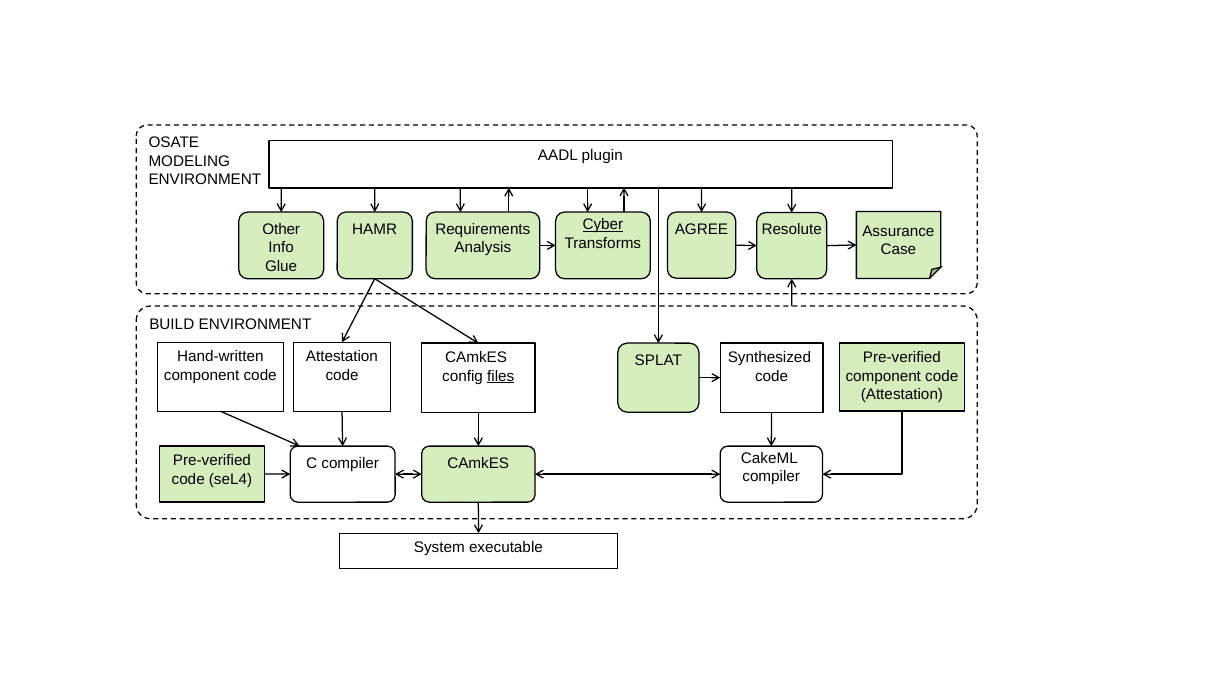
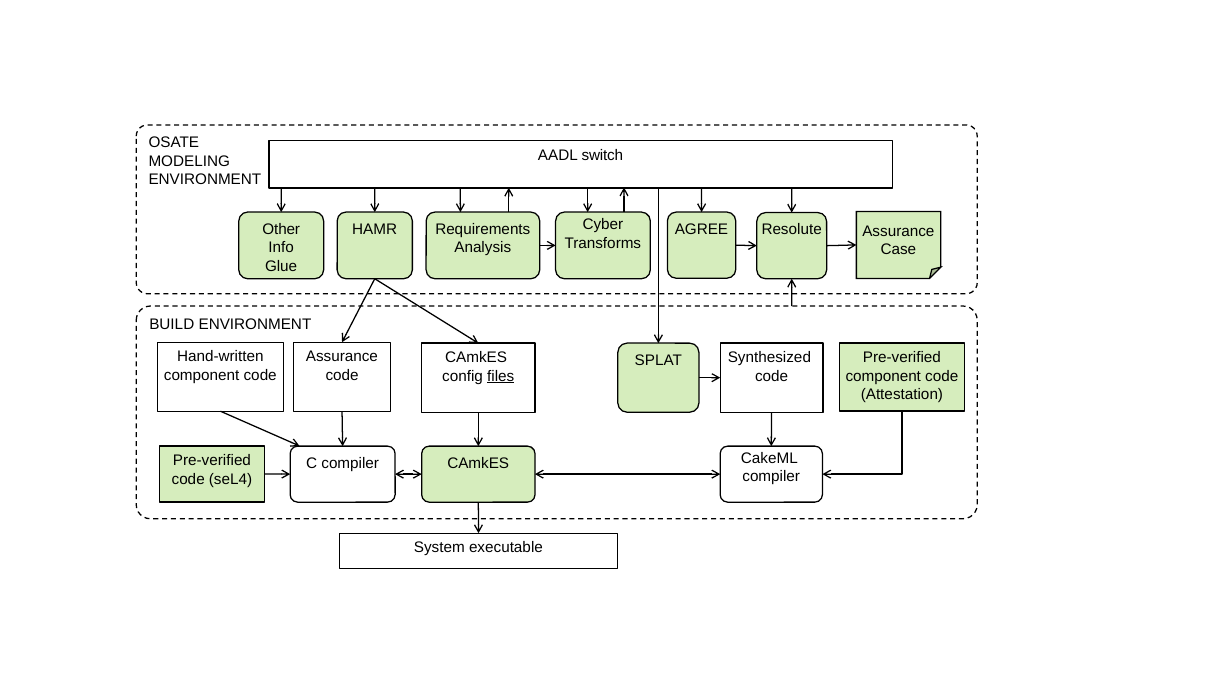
plugin: plugin -> switch (602, 155)
Cyber underline: present -> none (603, 225)
Attestation: Attestation -> Assurance (342, 357)
